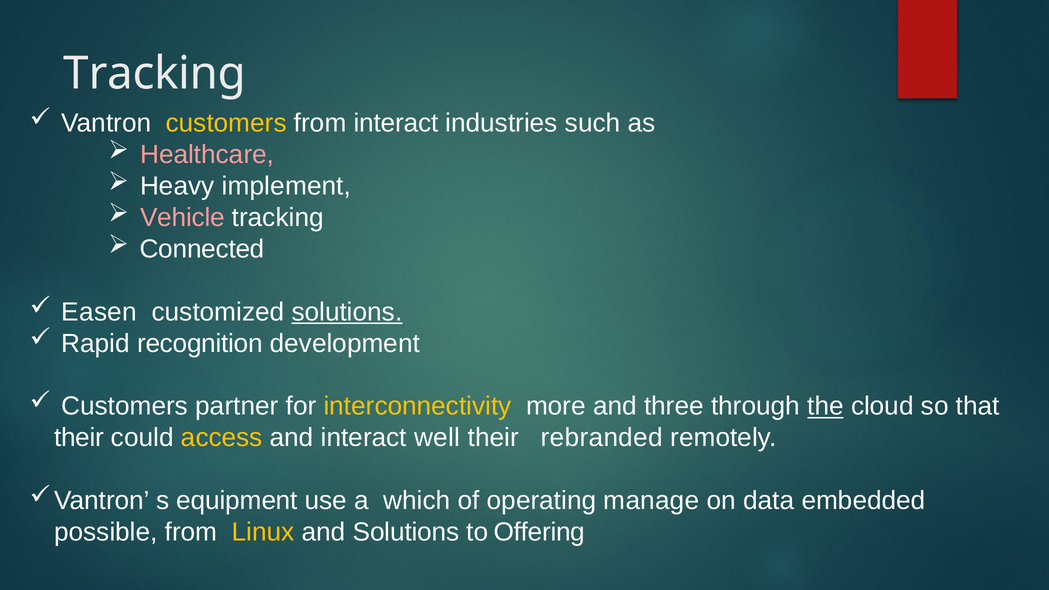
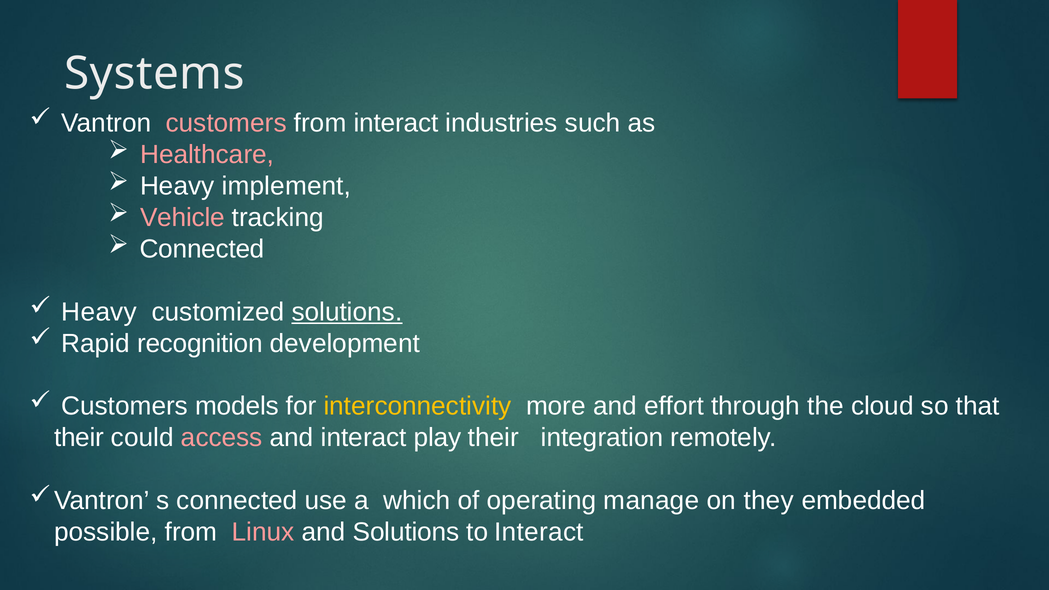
Tracking: Tracking -> Systems (154, 74)
customers colour: yellow -> pink (226, 123)
Easen: Easen -> Heavy (99, 312)
partner: partner -> models (237, 406)
three: three -> effort (674, 406)
the underline: present -> none (825, 406)
access colour: yellow -> pink (222, 438)
well: well -> play (438, 438)
rebranded: rebranded -> integration (602, 438)
s equipment: equipment -> connected (237, 501)
data: data -> they (769, 501)
Linux colour: yellow -> pink (263, 532)
to Offering: Offering -> Interact (539, 532)
